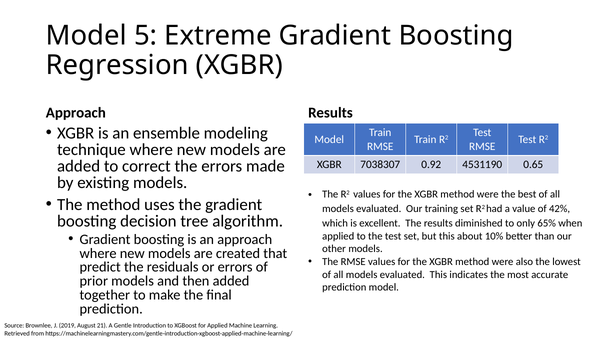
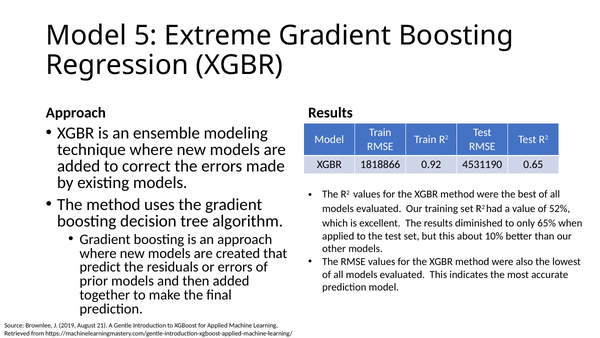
7038307: 7038307 -> 1818866 (380, 165)
42%: 42% -> 52% (560, 209)
